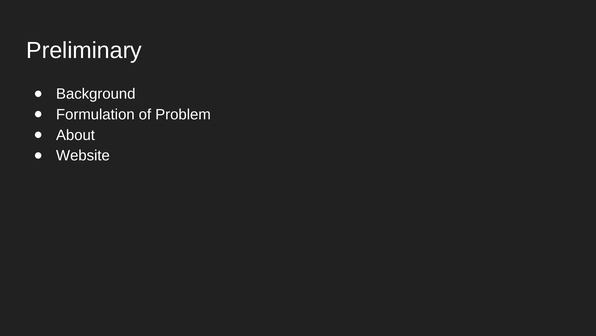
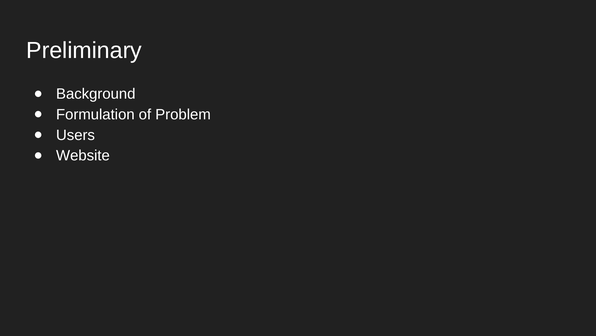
About: About -> Users (76, 135)
